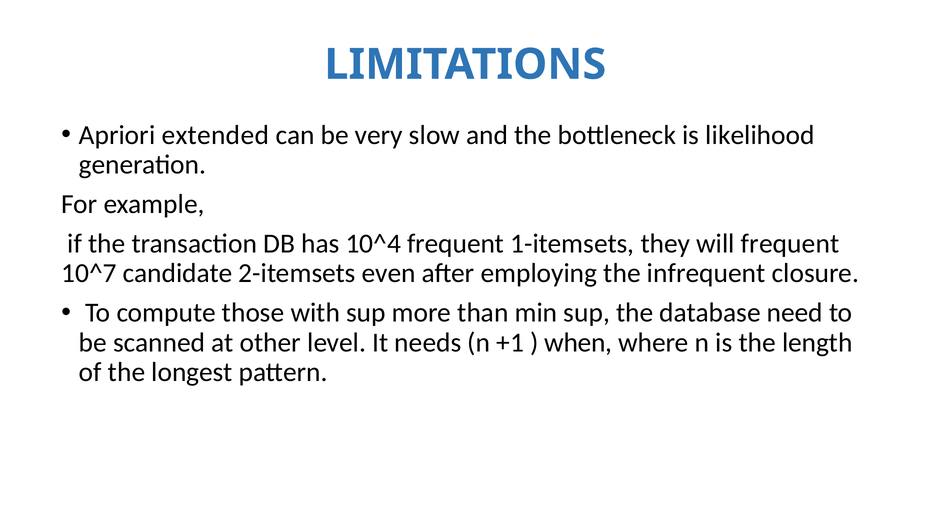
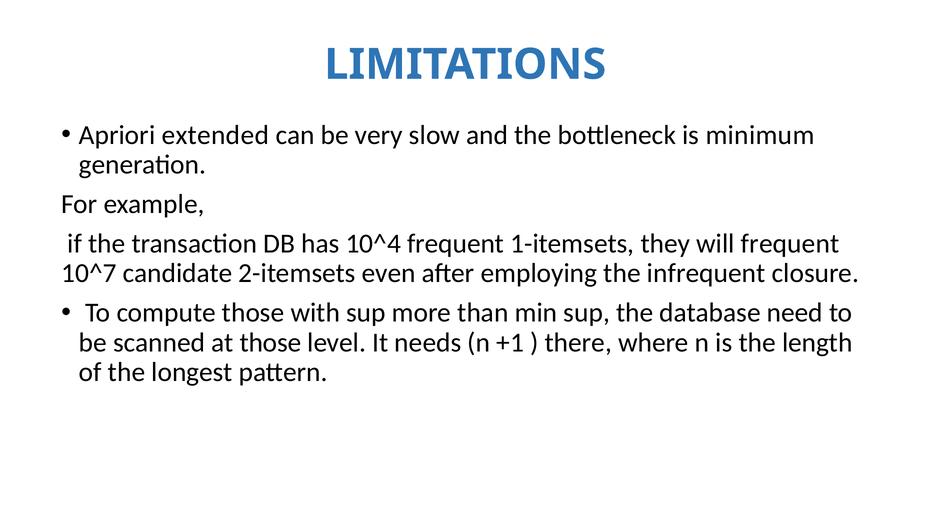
likelihood: likelihood -> minimum (760, 135)
at other: other -> those (270, 342)
when: when -> there (578, 342)
